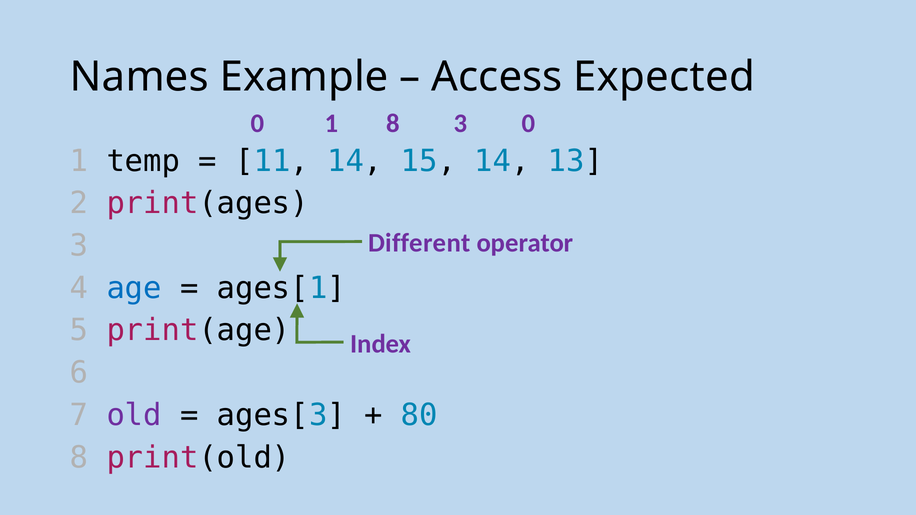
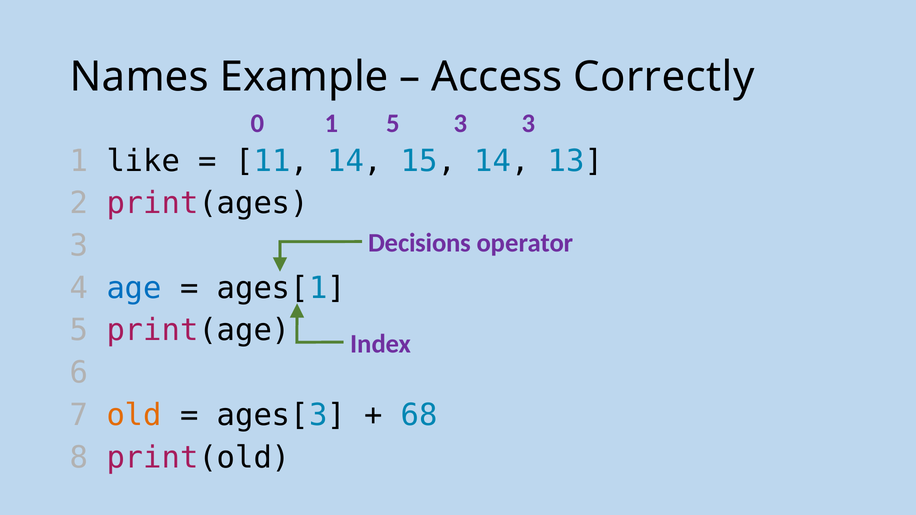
Expected: Expected -> Correctly (664, 77)
1 8: 8 -> 5 (393, 123)
3 0: 0 -> 3 (528, 123)
temp: temp -> like (143, 161)
Different: Different -> Decisions (420, 243)
old colour: purple -> orange (134, 415)
80: 80 -> 68 (419, 415)
